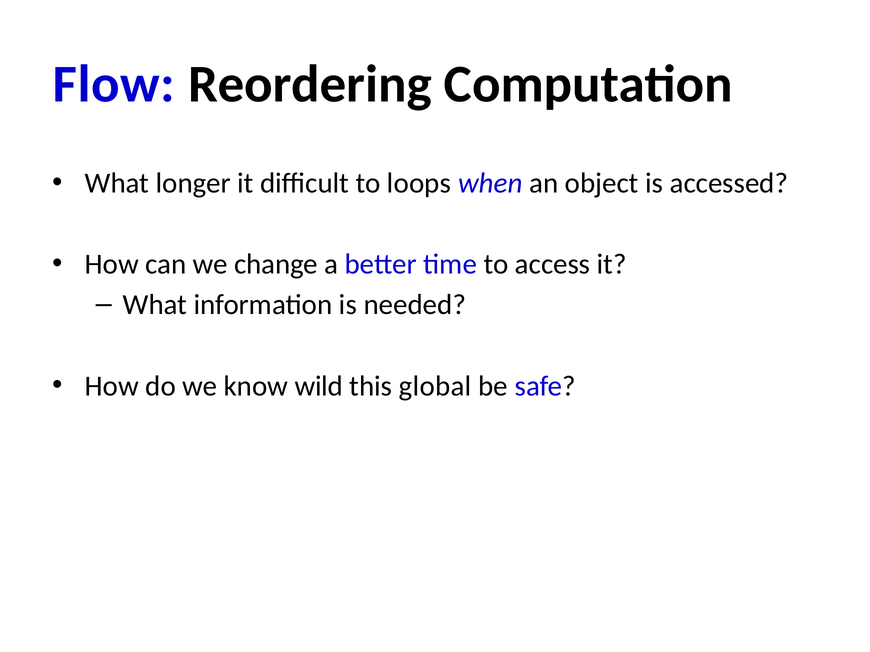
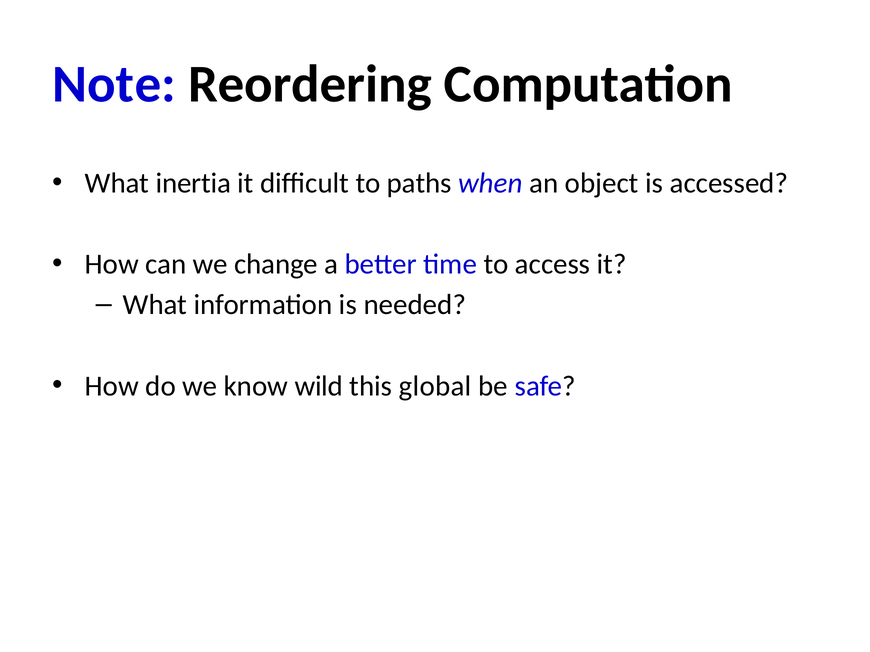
Flow: Flow -> Note (114, 84)
longer: longer -> inertia (193, 183)
loops: loops -> paths (419, 183)
